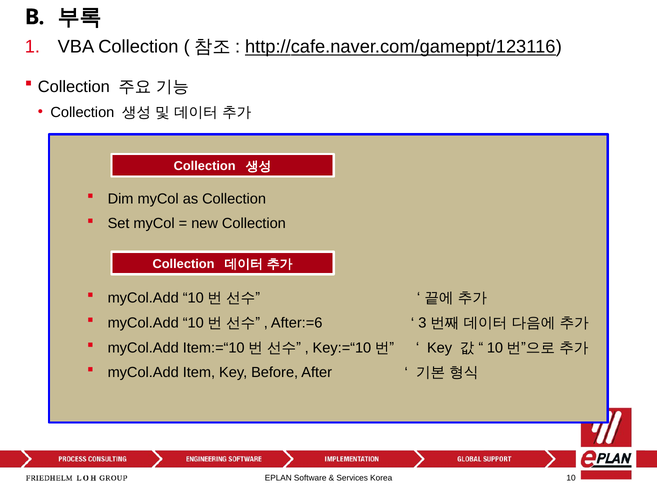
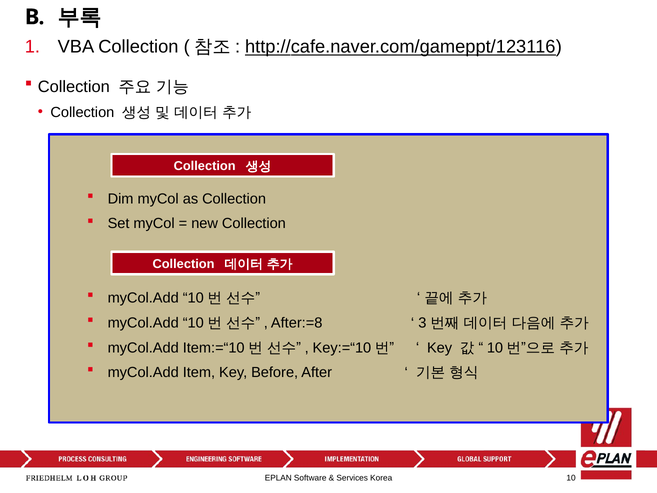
After:=6: After:=6 -> After:=8 (297, 323)
